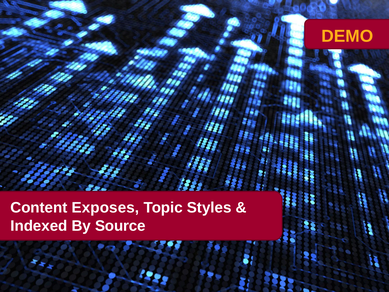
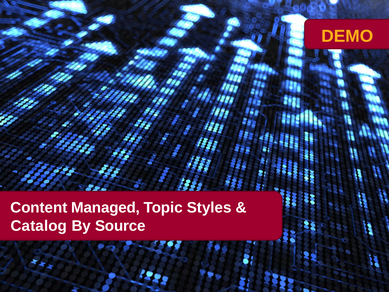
Exposes: Exposes -> Managed (106, 208)
Indexed: Indexed -> Catalog (39, 226)
